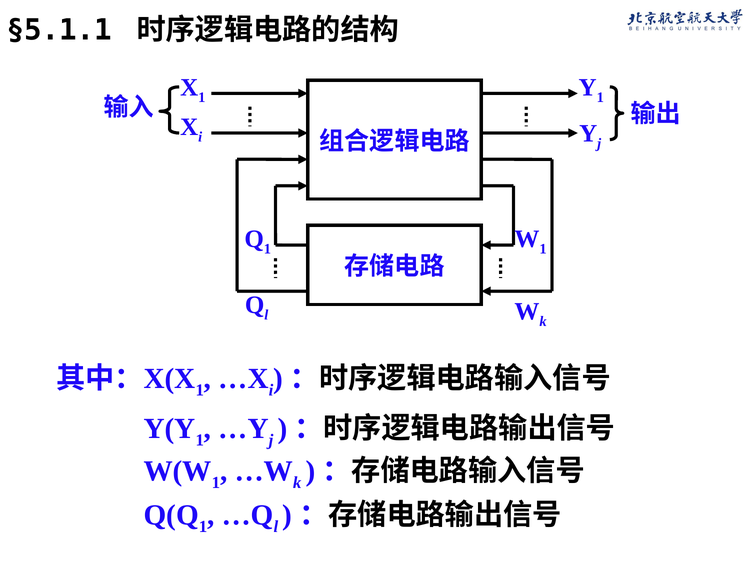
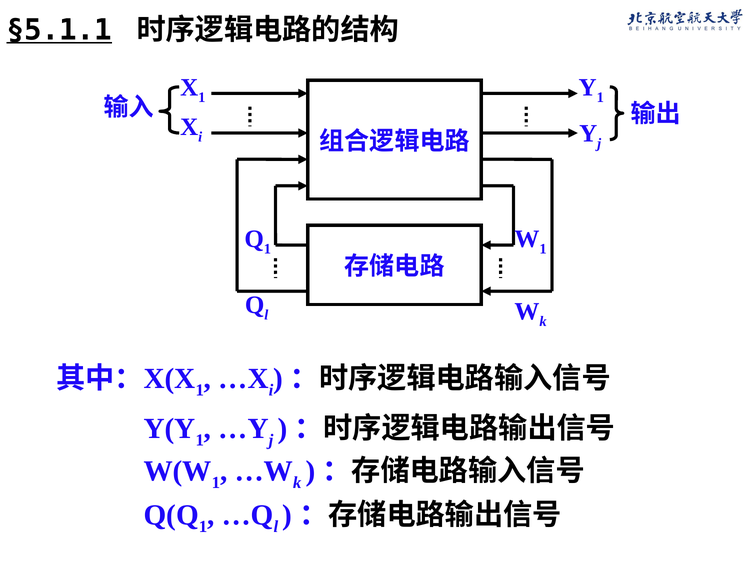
§5.1.1 underline: none -> present (59, 30)
